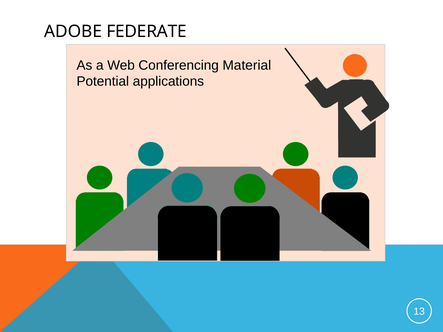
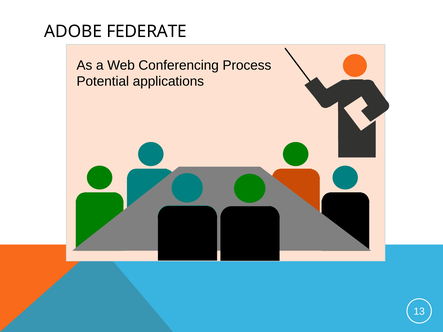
Material: Material -> Process (247, 65)
